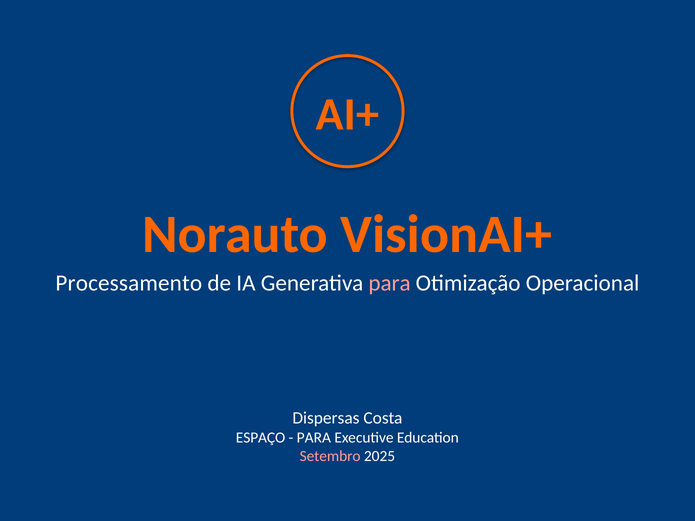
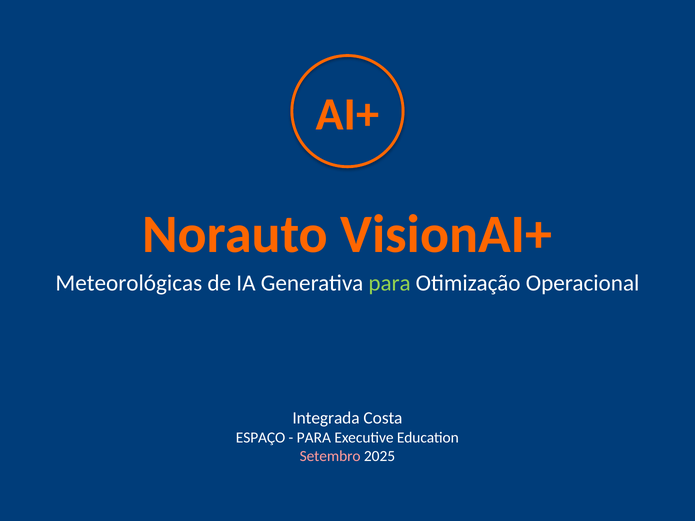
Processamento: Processamento -> Meteorológicas (129, 283)
para colour: pink -> light green (390, 283)
Dispersas: Dispersas -> Integrada (326, 418)
